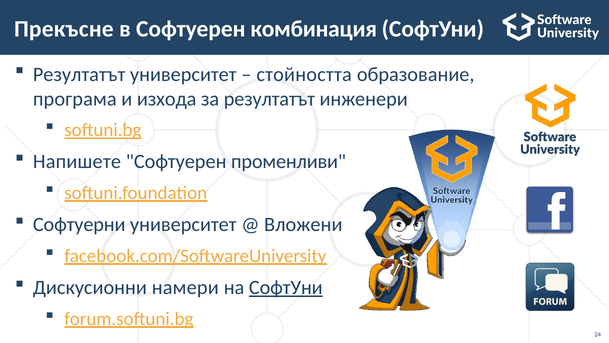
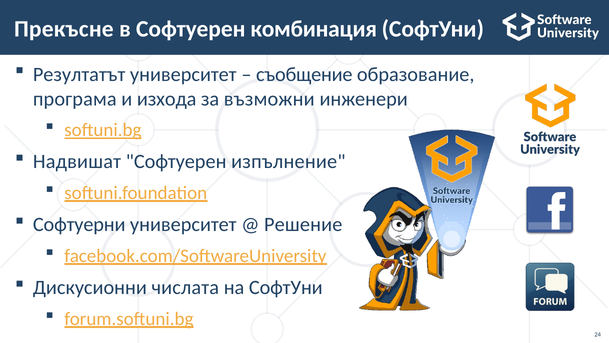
стойността: стойността -> съобщение (304, 74)
за резултатът: резултатът -> възможни (269, 99)
Напишете: Напишете -> Надвишат (77, 162)
променливи: променливи -> изпълнение (288, 162)
Вложени: Вложени -> Решение (303, 224)
намери: намери -> числата (185, 287)
СофтУни underline: present -> none (286, 287)
